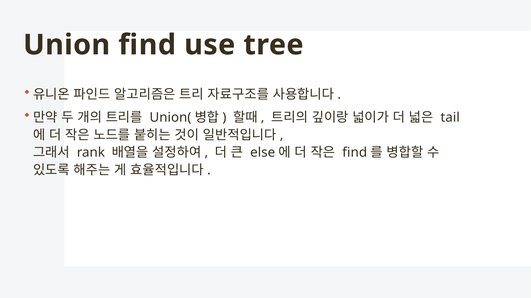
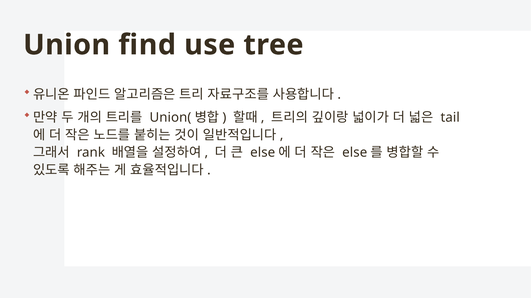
find: find -> else (355, 153)
